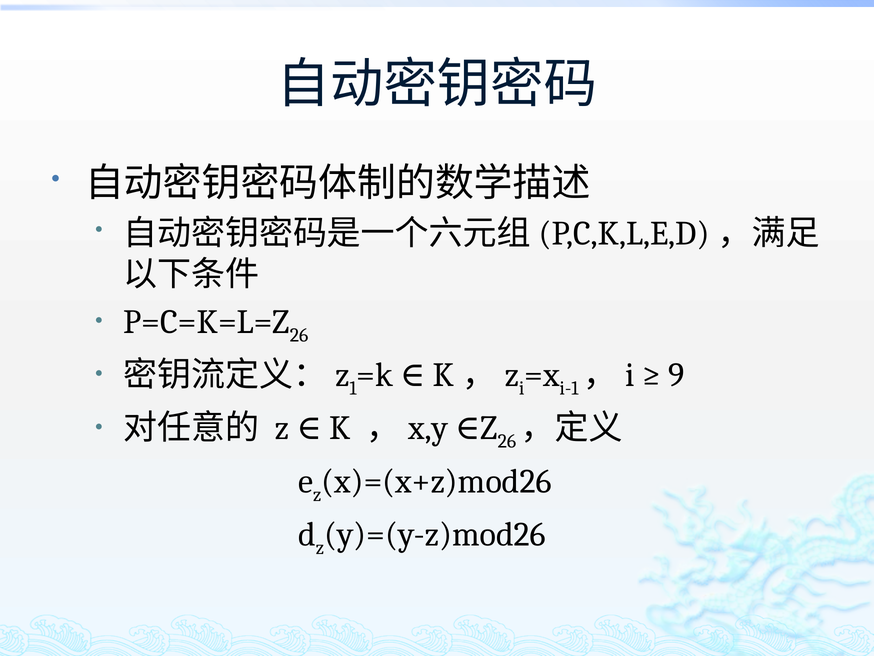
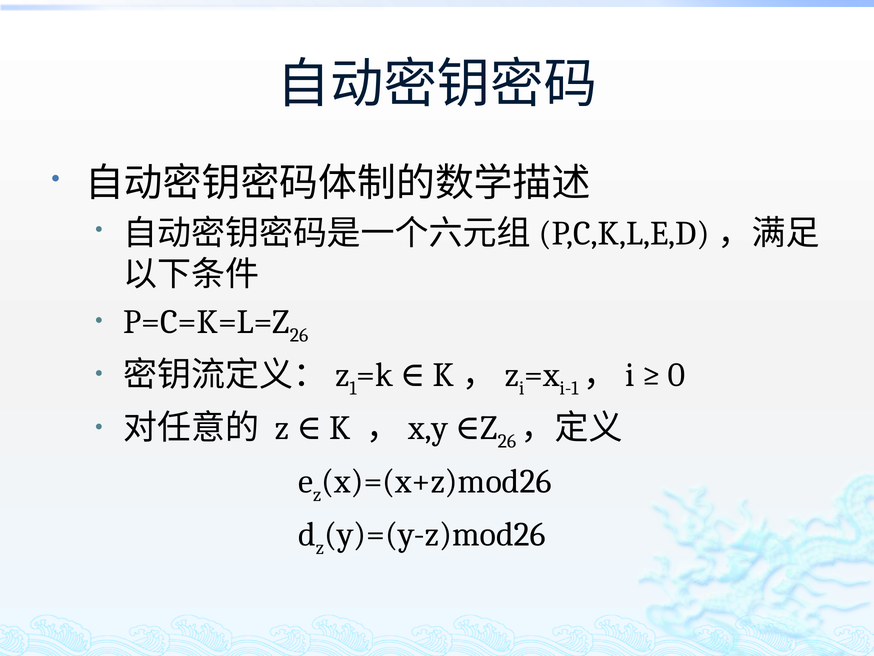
9: 9 -> 0 (676, 375)
